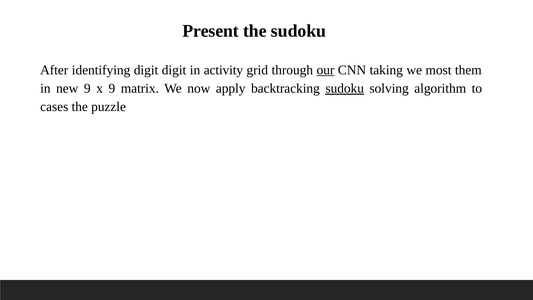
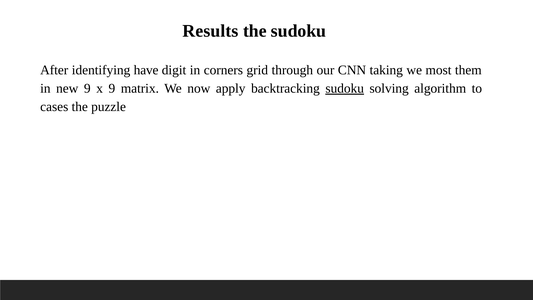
Present: Present -> Results (211, 31)
identifying digit: digit -> have (146, 70)
activity: activity -> corners (223, 70)
our underline: present -> none (325, 70)
